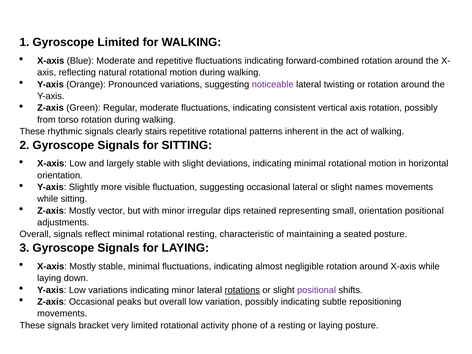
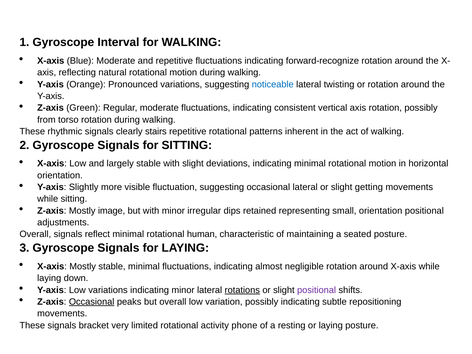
Gyroscope Limited: Limited -> Interval (118, 42)
forward-combined: forward-combined -> forward-recognize (322, 61)
noticeable colour: purple -> blue (273, 84)
names: names -> getting (369, 187)
vector: vector -> image (112, 211)
rotational resting: resting -> human (202, 234)
Occasional underline: none -> present (92, 302)
